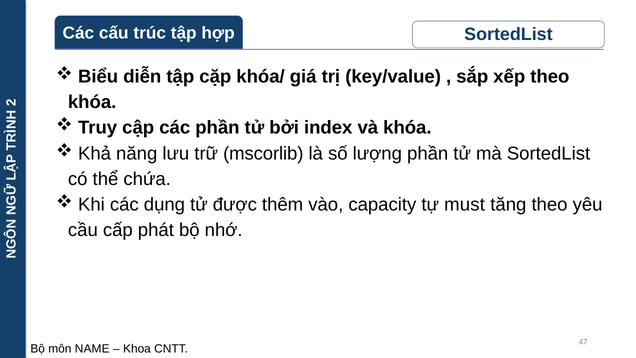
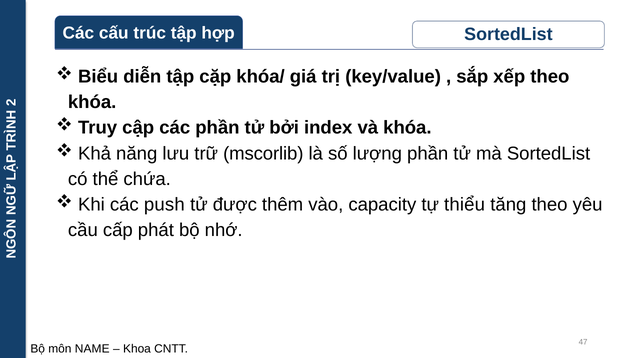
dụng: dụng -> push (164, 205)
must: must -> thiểu (465, 205)
